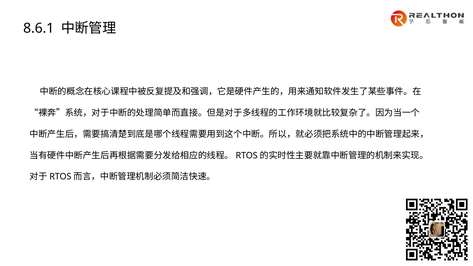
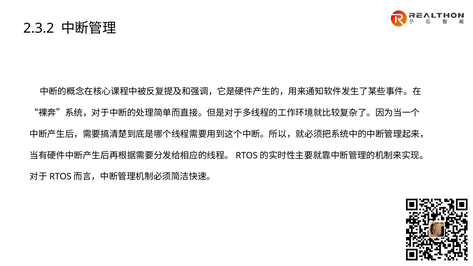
8.6.1: 8.6.1 -> 2.3.2 (39, 28)
